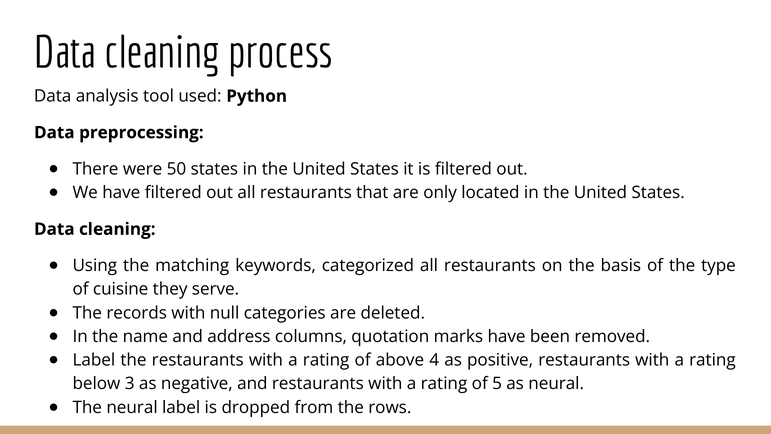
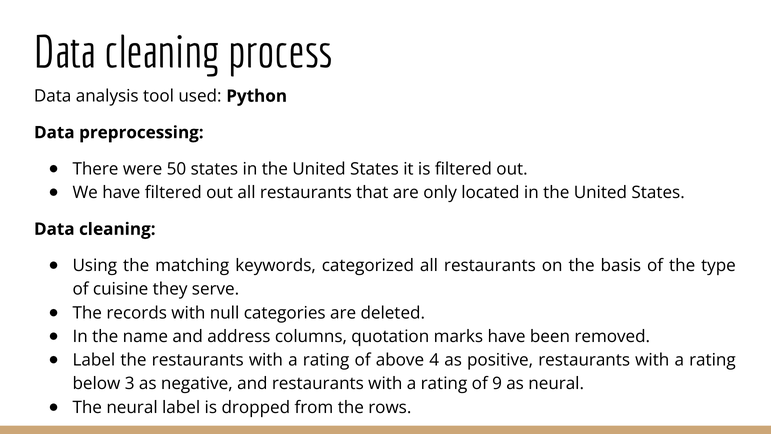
5: 5 -> 9 (497, 384)
